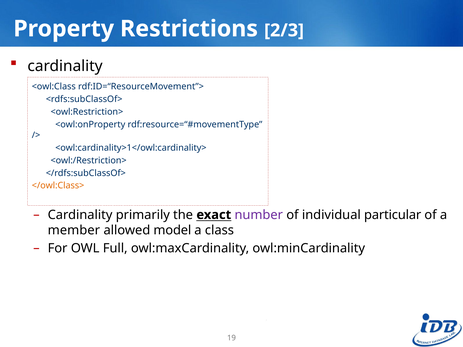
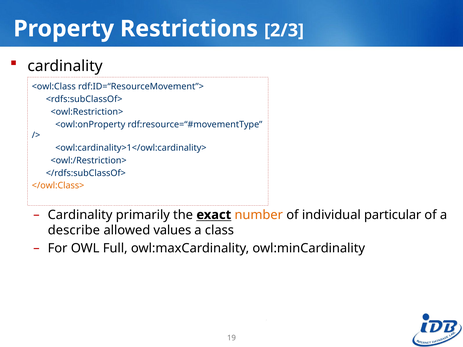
number colour: purple -> orange (259, 215)
member: member -> describe (74, 230)
model: model -> values (172, 230)
